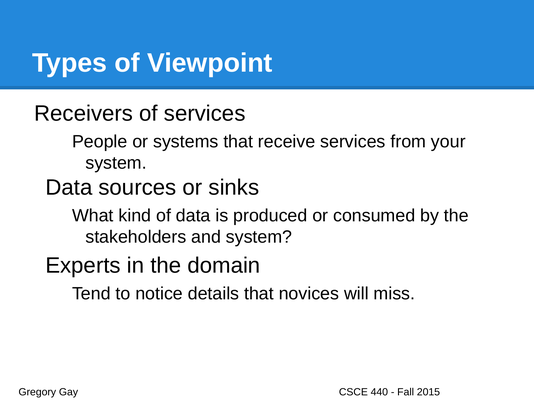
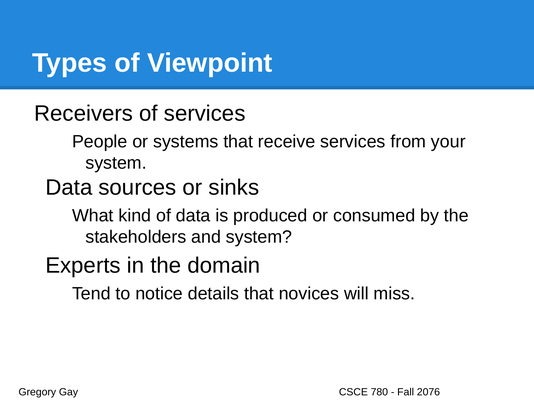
440: 440 -> 780 (379, 393)
2015: 2015 -> 2076 (428, 393)
